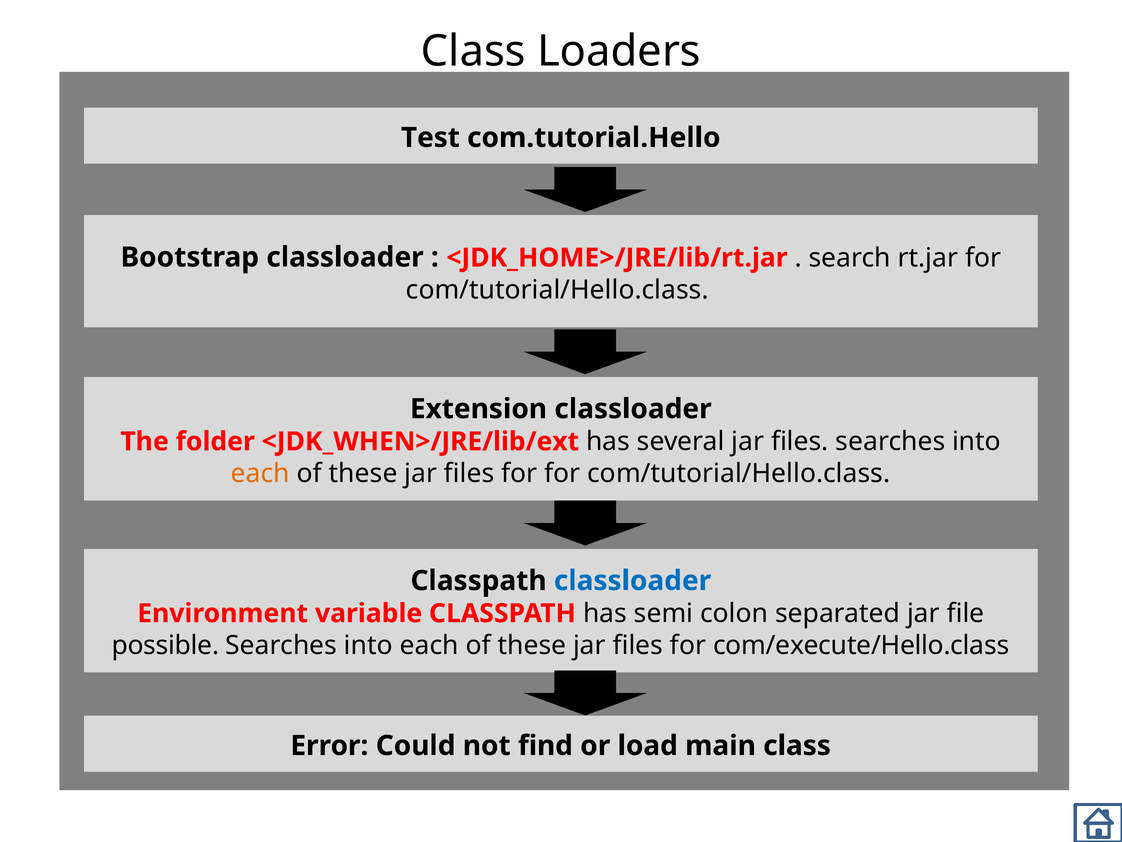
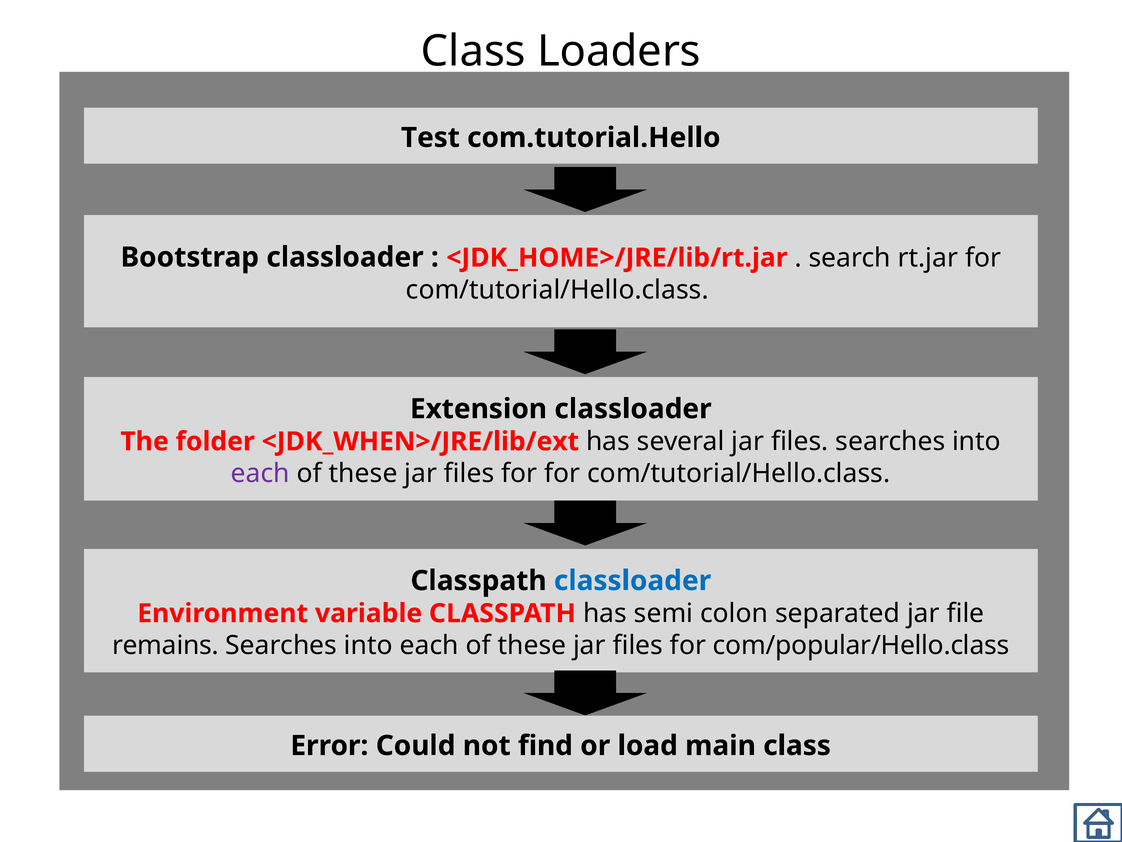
each colour: orange -> purple (260, 473)
possible: possible -> remains (165, 645)
com/execute/Hello.class: com/execute/Hello.class -> com/popular/Hello.class (861, 645)
